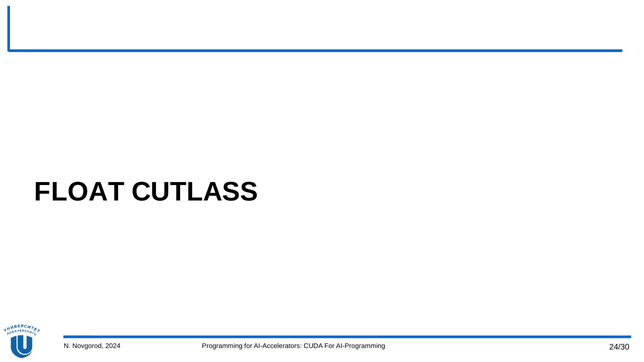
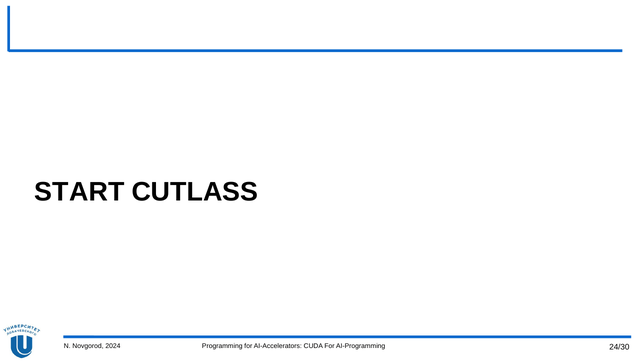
FLOAT: FLOAT -> START (80, 192)
